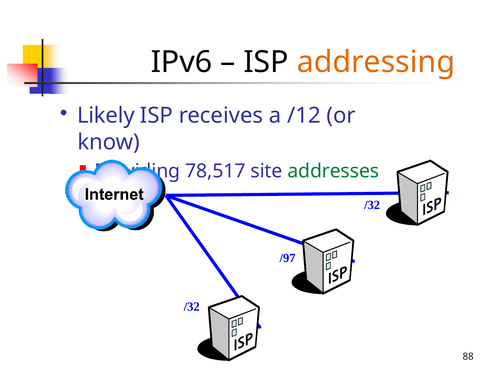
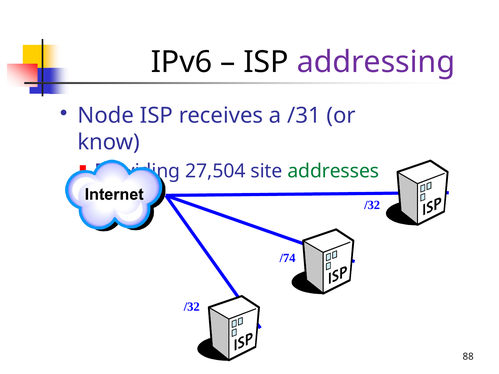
addressing colour: orange -> purple (376, 62)
Likely: Likely -> Node (106, 116)
/12: /12 -> /31 (304, 116)
78,517: 78,517 -> 27,504 (215, 171)
/97: /97 -> /74 (288, 258)
